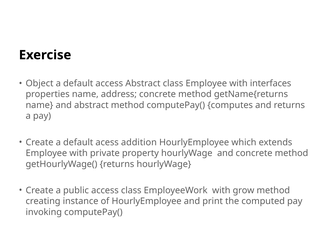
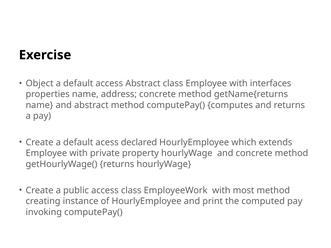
addition: addition -> declared (139, 142)
grow: grow -> most (244, 191)
